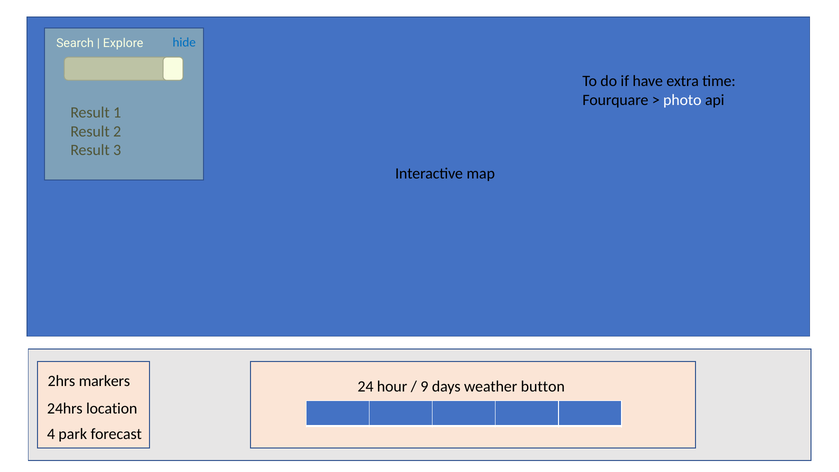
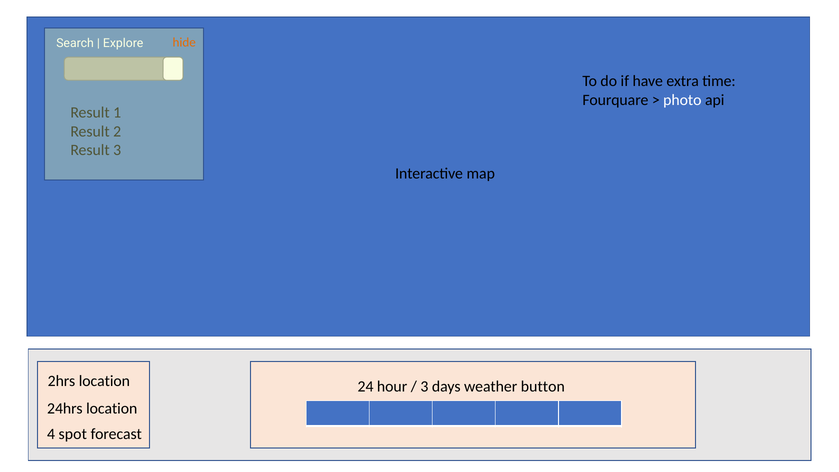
hide colour: blue -> orange (184, 43)
2hrs markers: markers -> location (104, 381)
9: 9 -> 3 (424, 387)
park: park -> spot (73, 434)
